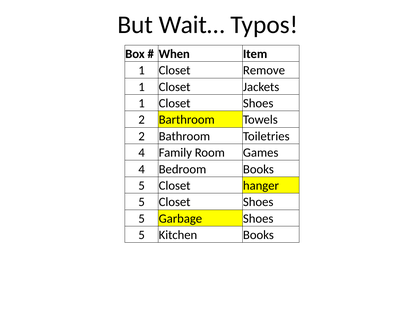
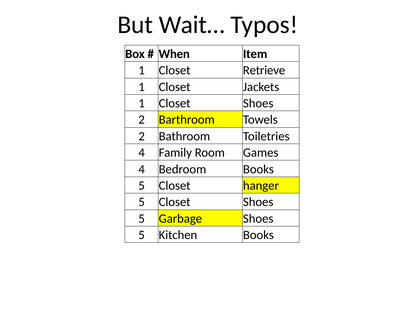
Remove: Remove -> Retrieve (264, 70)
